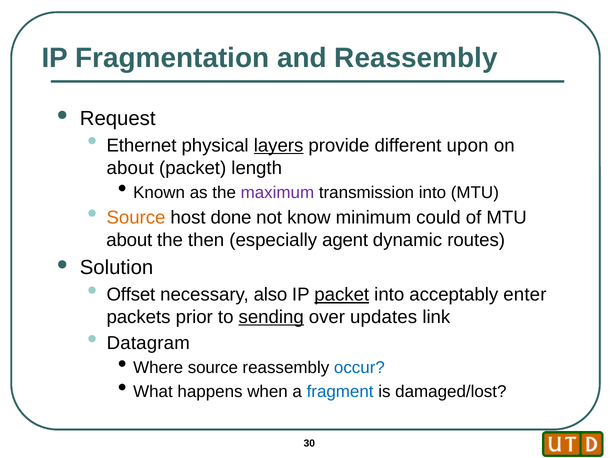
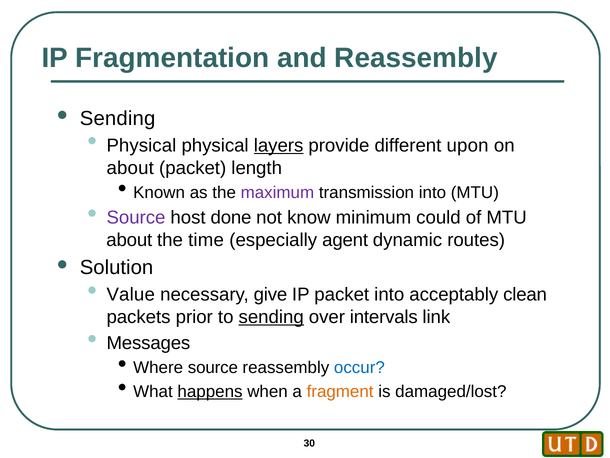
Request: Request -> Sending (118, 118)
Ethernet: Ethernet -> Physical (141, 145)
Source colour: orange -> purple (136, 217)
then: then -> time (206, 240)
Offset: Offset -> Value (131, 294)
also: also -> give (270, 294)
packet underline: present -> none (342, 294)
enter: enter -> clean (525, 294)
updates: updates -> intervals (384, 317)
Datagram: Datagram -> Messages (148, 343)
happens underline: none -> present (210, 391)
fragment colour: blue -> orange (340, 391)
